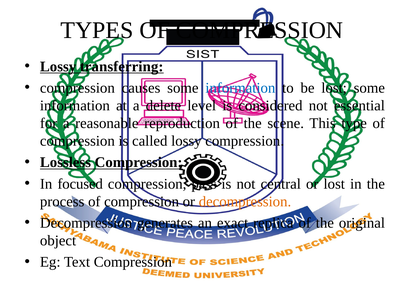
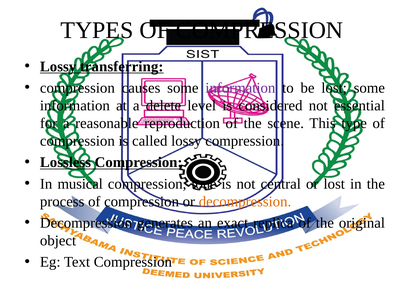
information colour: blue -> purple (240, 88)
focused: focused -> musical (80, 184)
pass: pass -> tone (204, 184)
